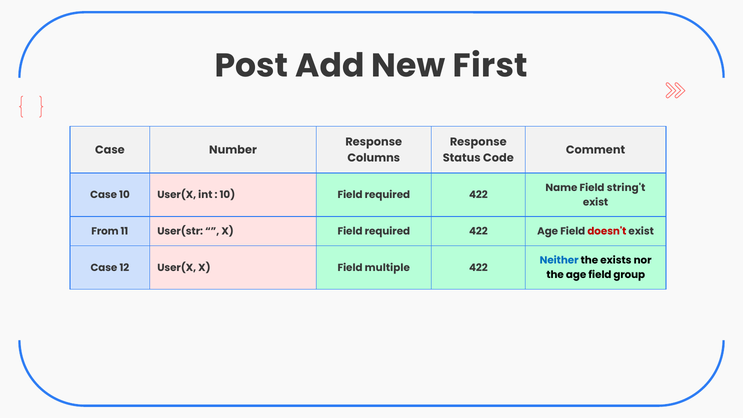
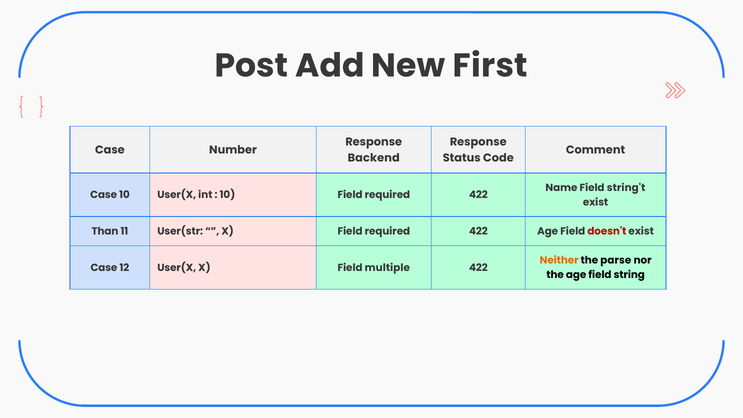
Columns: Columns -> Backend (374, 158)
From: From -> Than (105, 231)
Neither colour: blue -> orange (559, 260)
exists: exists -> parse (616, 260)
group: group -> string (629, 275)
